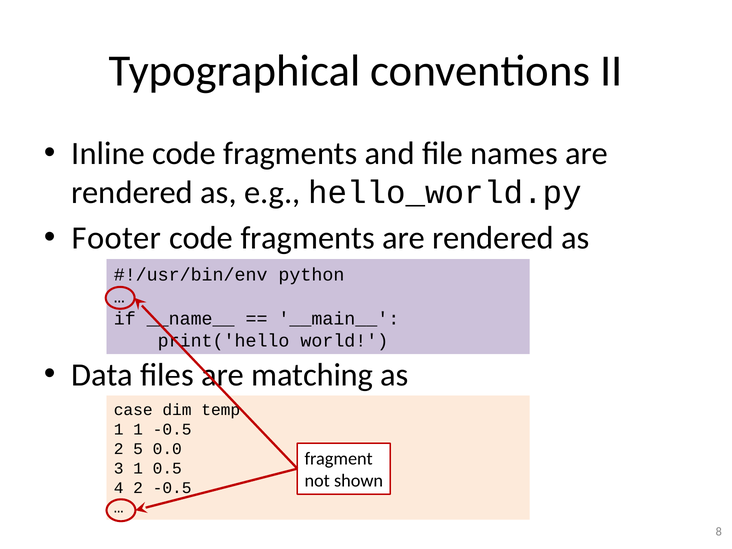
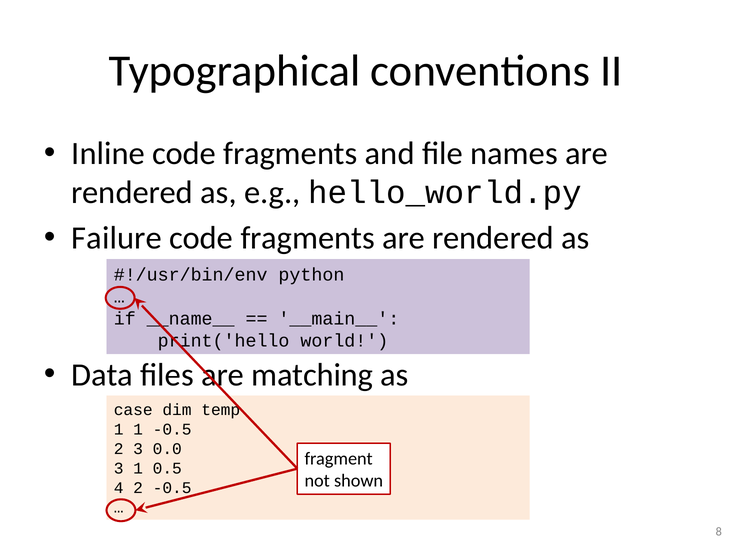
Footer: Footer -> Failure (117, 238)
2 5: 5 -> 3 (138, 449)
